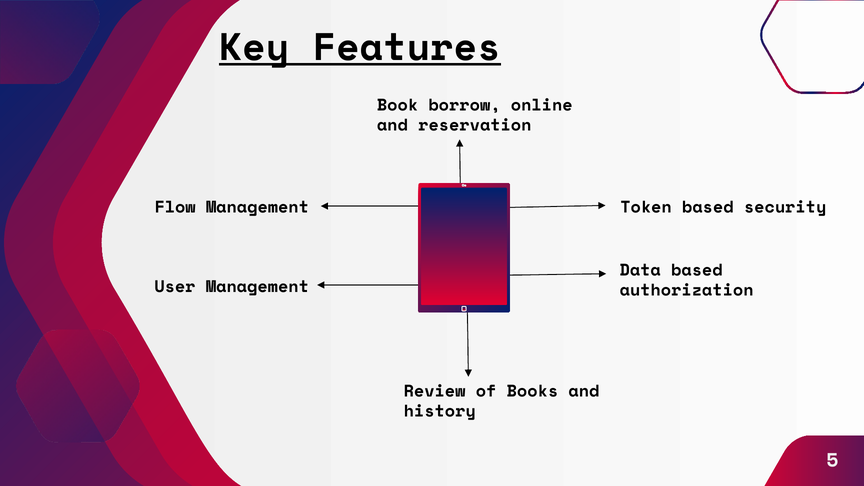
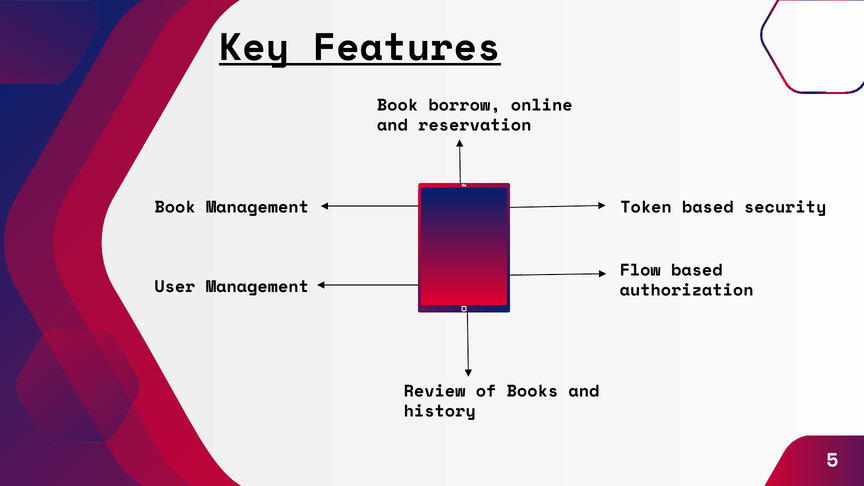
Flow: Flow -> Book (175, 207)
Data: Data -> Flow (640, 270)
